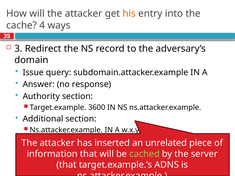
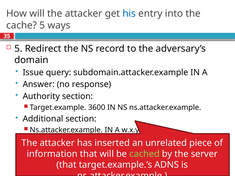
his colour: orange -> blue (129, 14)
cache 4: 4 -> 5 (42, 25)
3: 3 -> 5 (18, 49)
